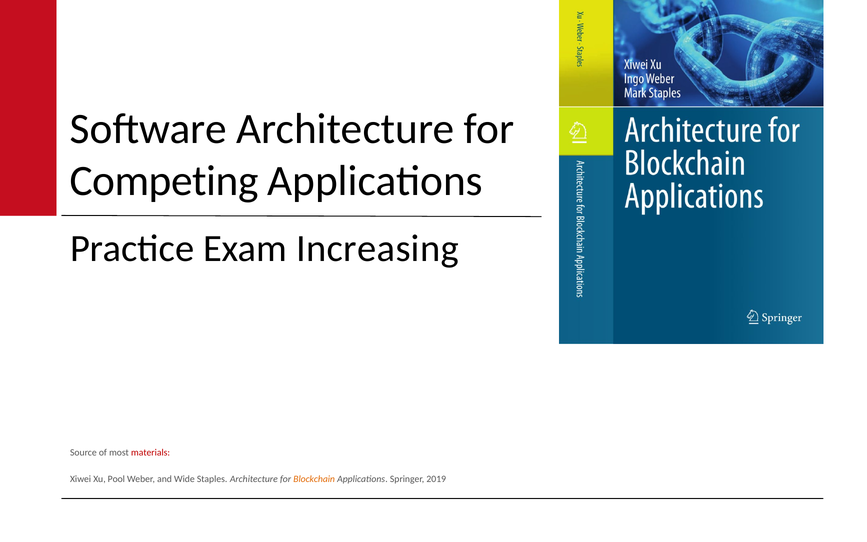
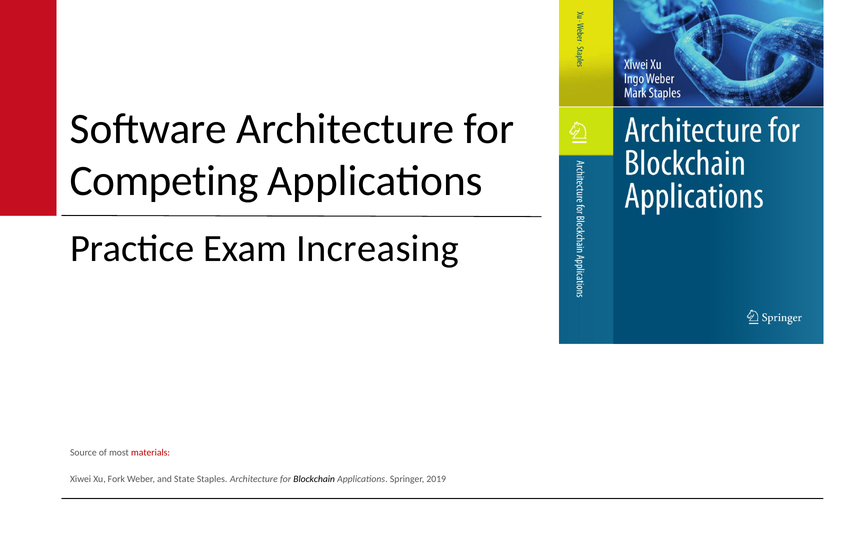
Pool: Pool -> Fork (116, 479)
Wide: Wide -> State (184, 479)
Blockchain colour: orange -> black (314, 479)
